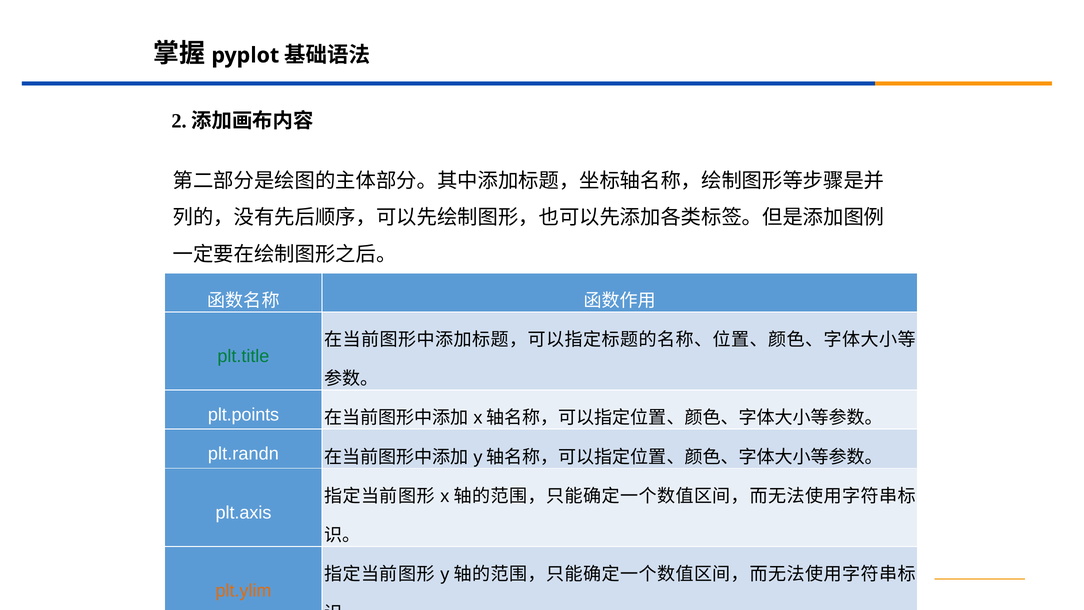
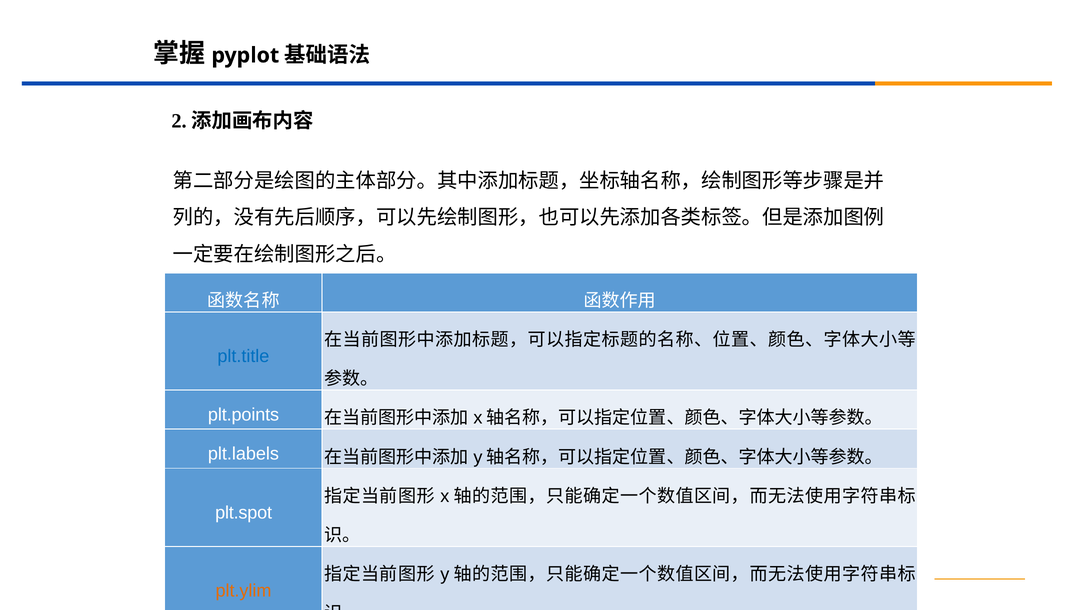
plt.title colour: green -> blue (243, 356)
plt.randn: plt.randn -> plt.labels (243, 454)
plt.axis: plt.axis -> plt.spot (244, 512)
